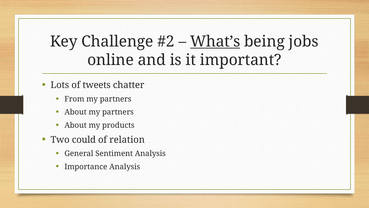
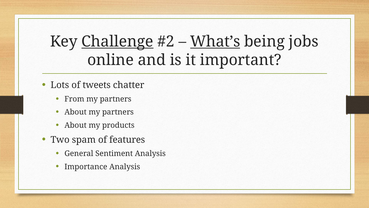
Challenge underline: none -> present (117, 41)
could: could -> spam (84, 139)
relation: relation -> features (127, 139)
